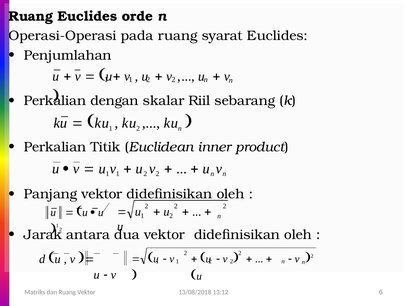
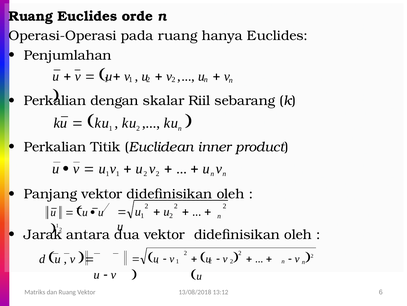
syarat: syarat -> hanya (222, 36)
